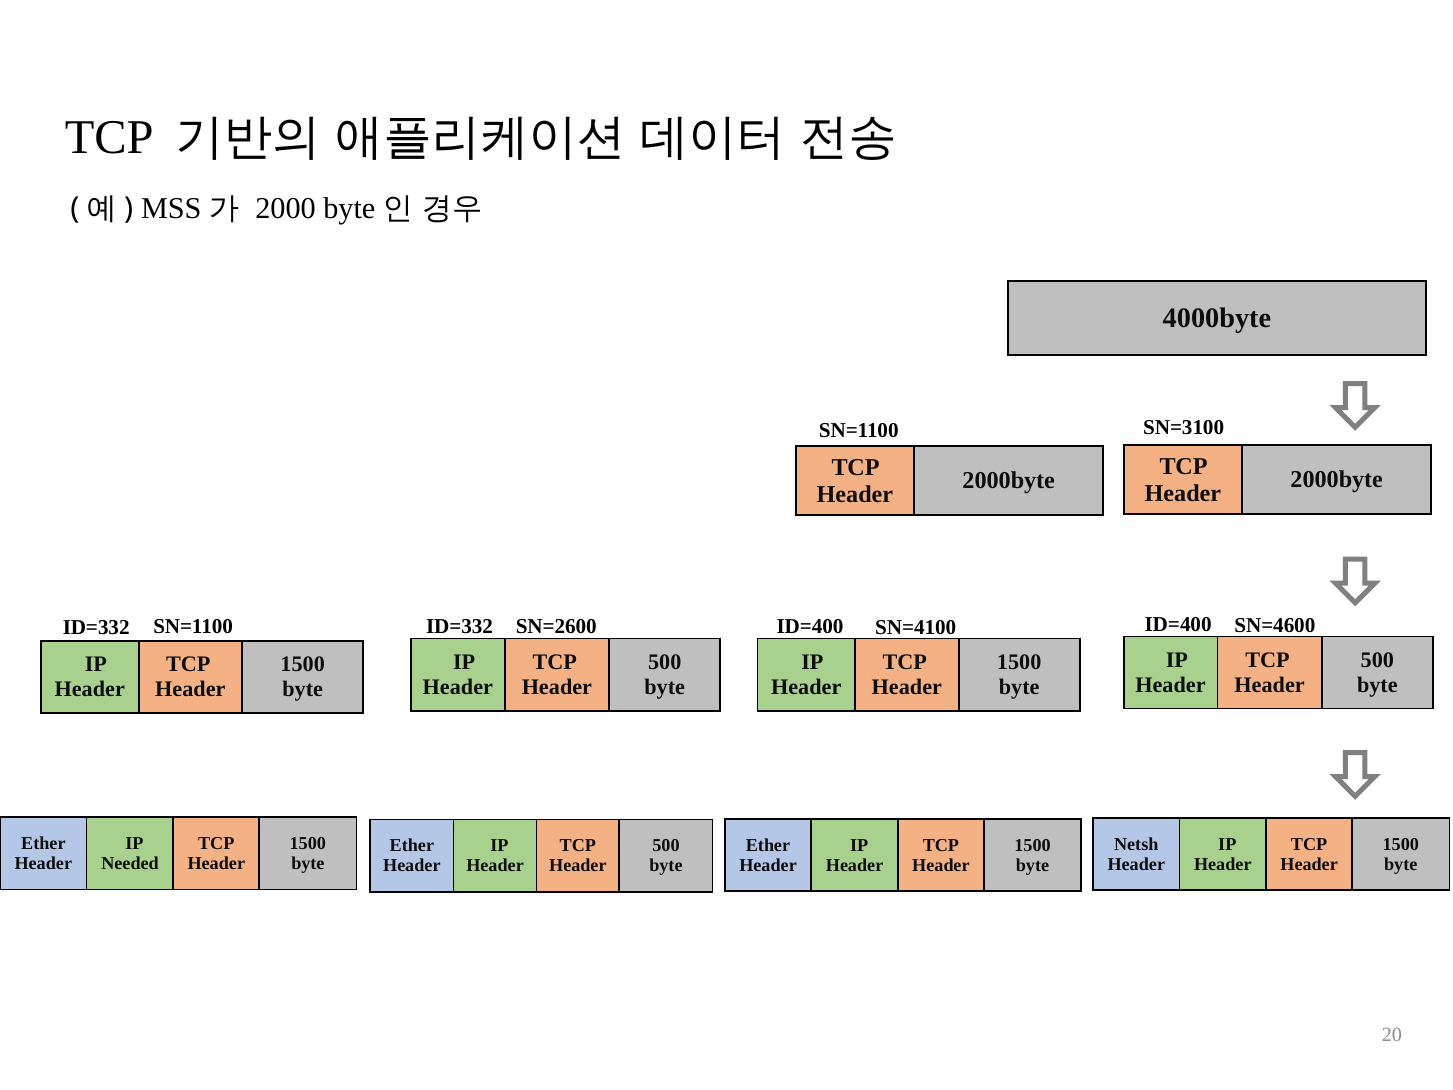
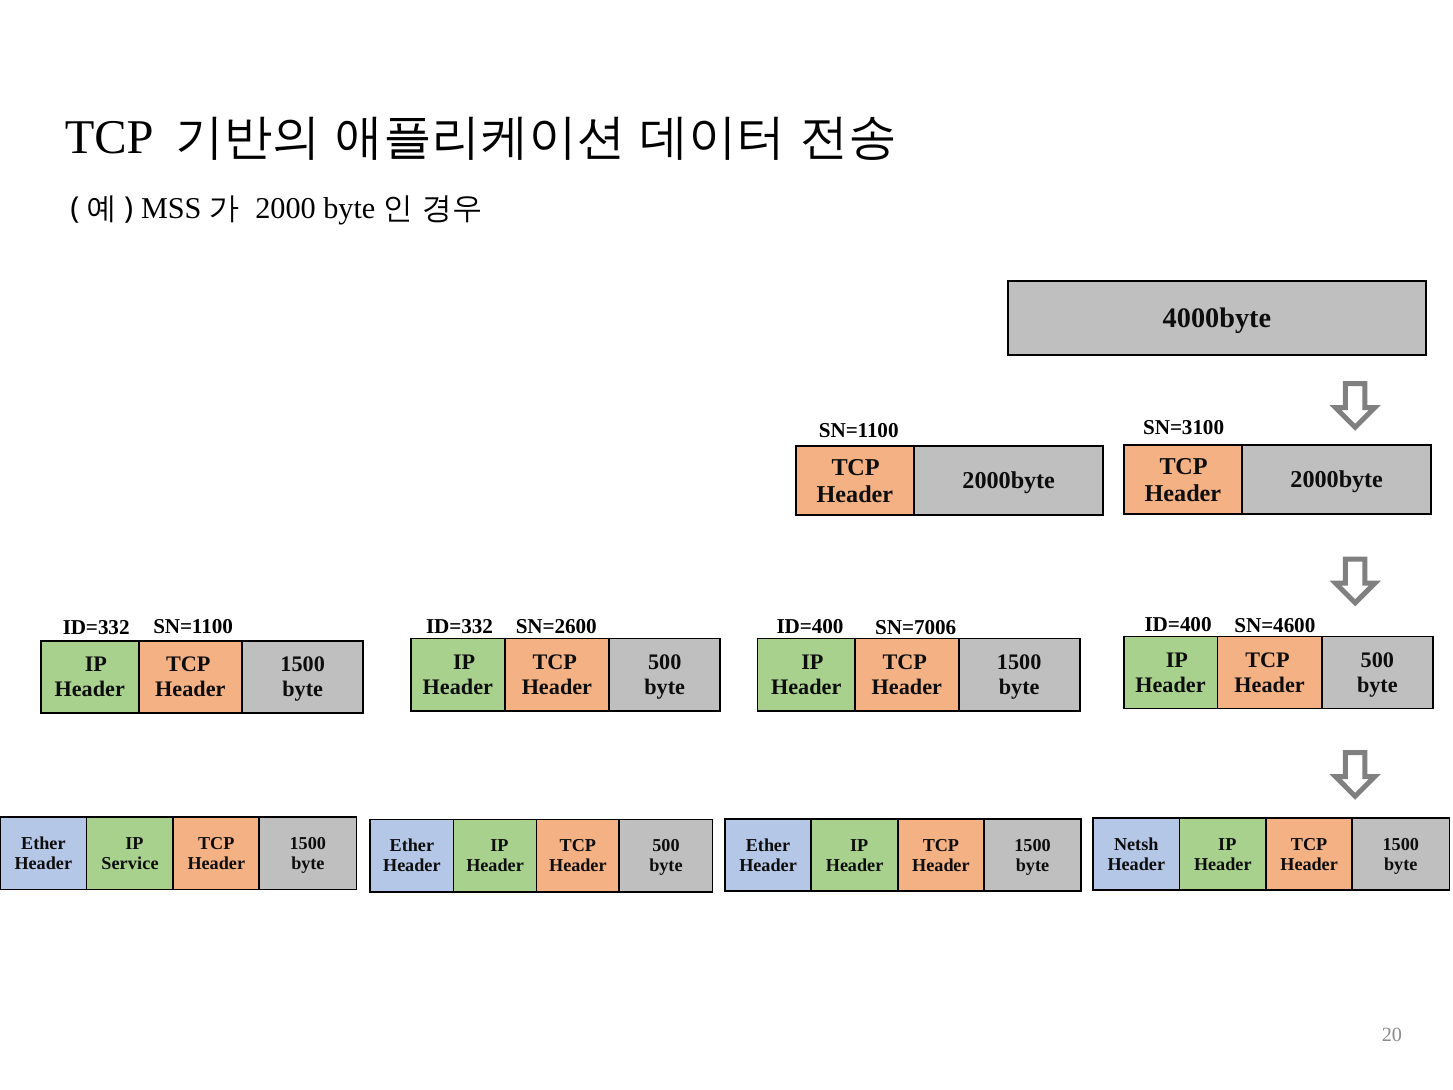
SN=4100: SN=4100 -> SN=7006 (916, 627)
Needed: Needed -> Service (130, 863)
